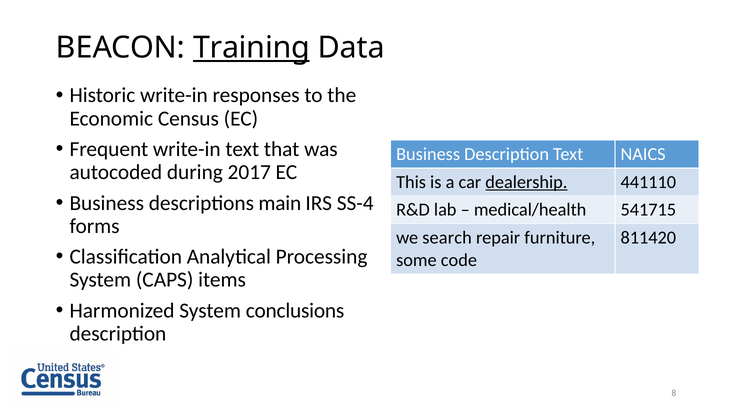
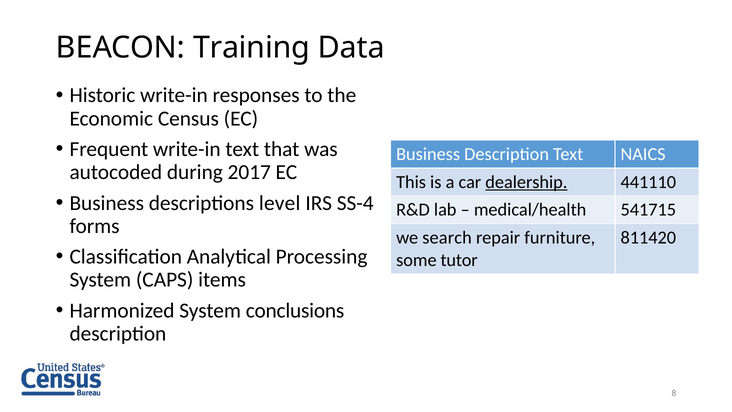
Training underline: present -> none (252, 48)
main: main -> level (280, 203)
code: code -> tutor (459, 260)
